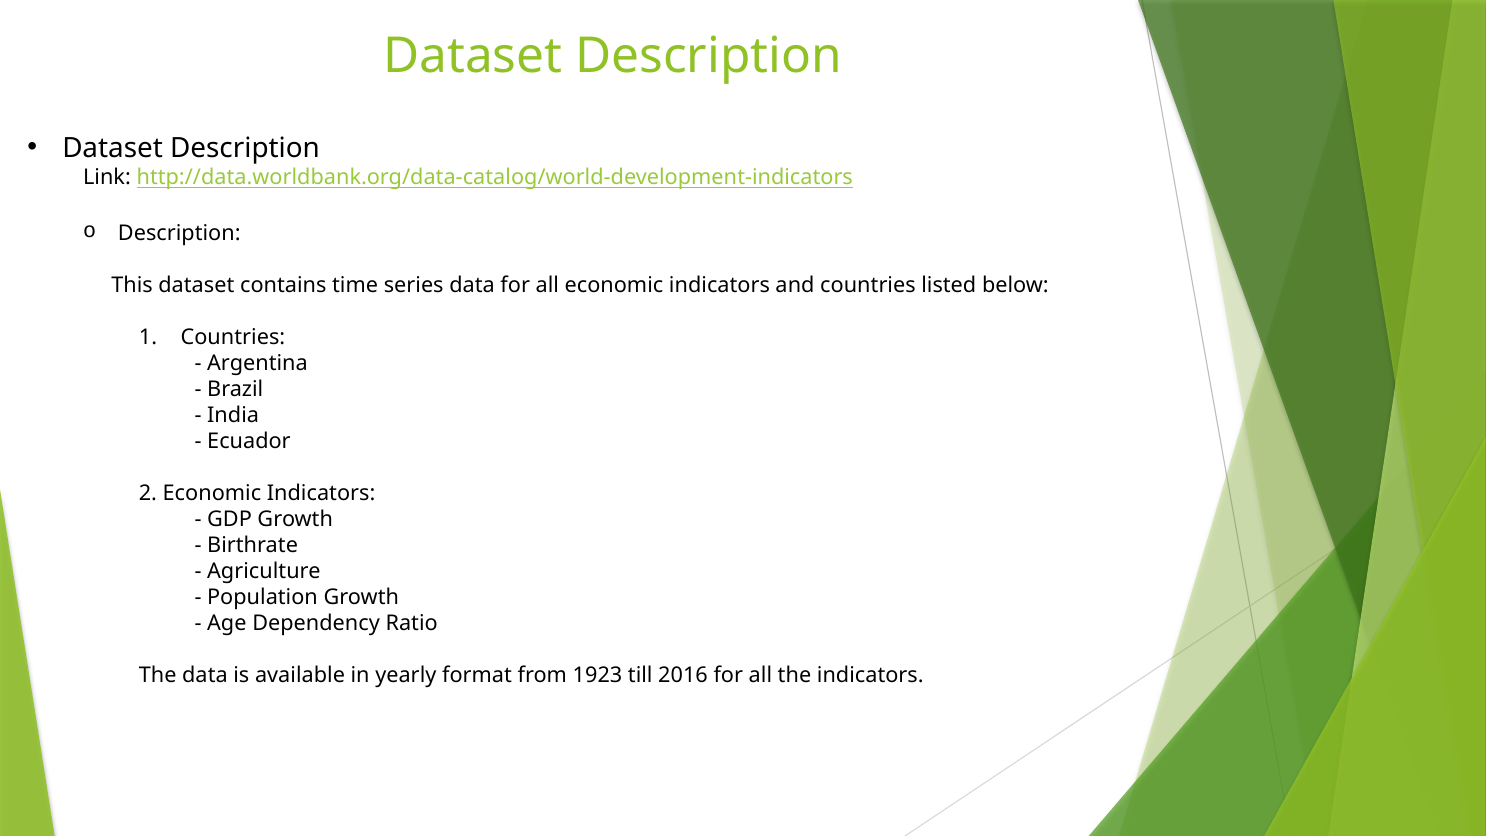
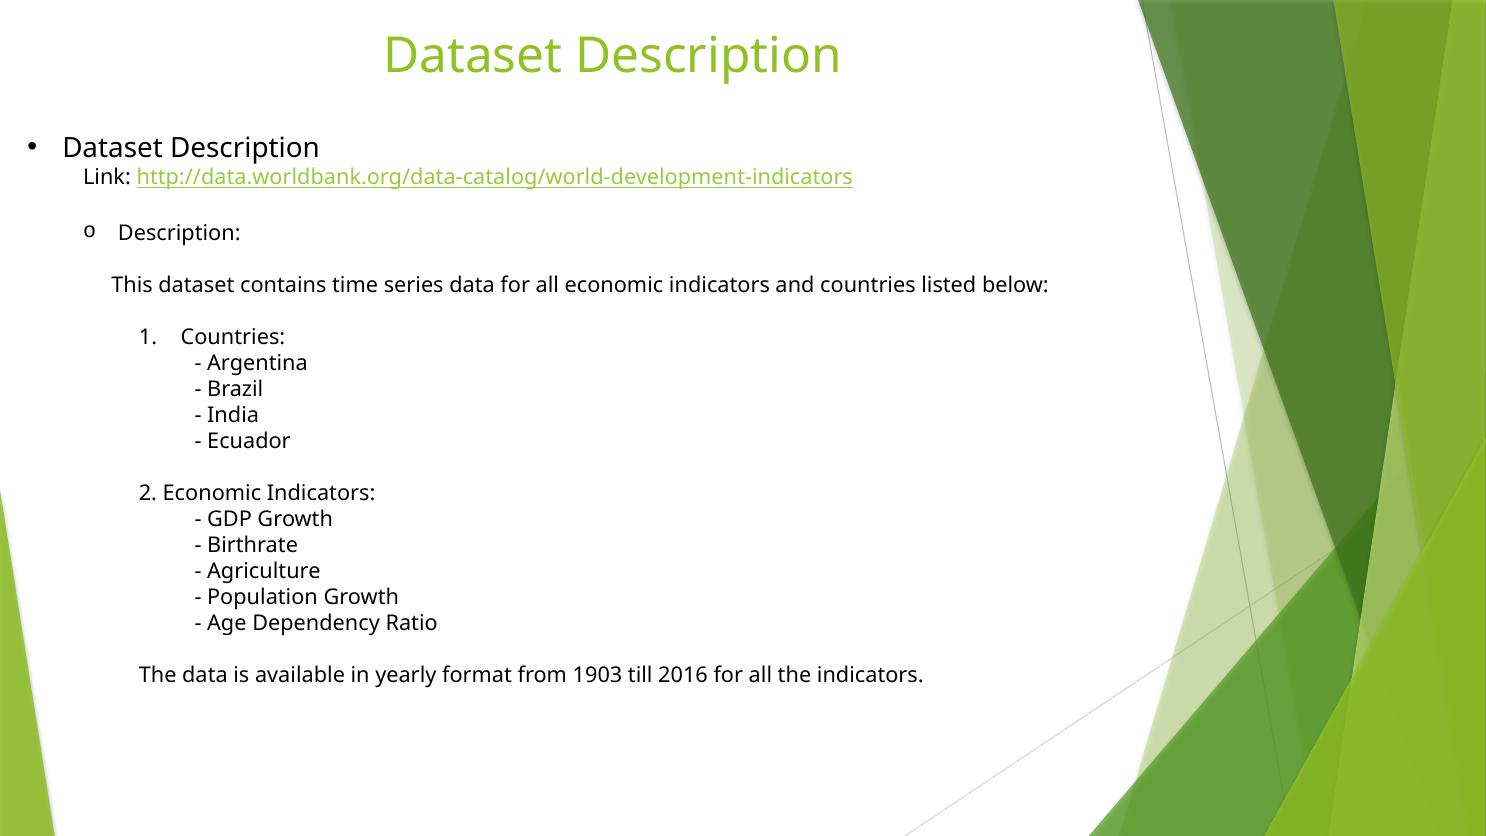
1923: 1923 -> 1903 (598, 675)
